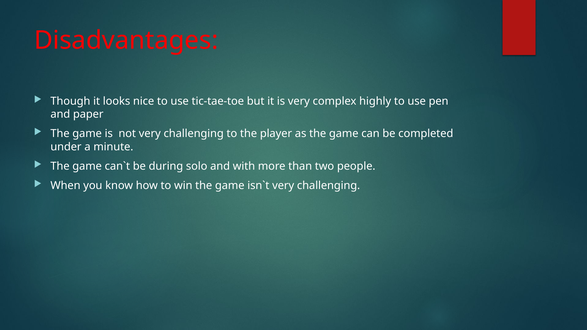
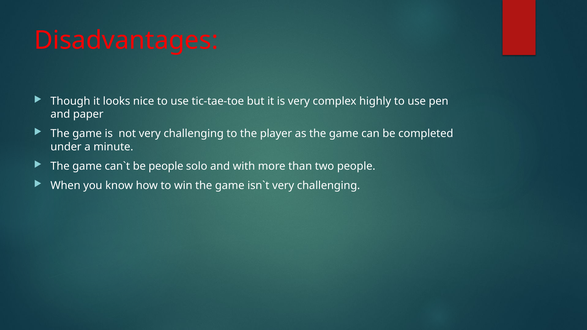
be during: during -> people (166, 166)
